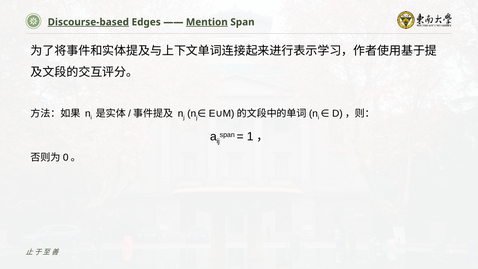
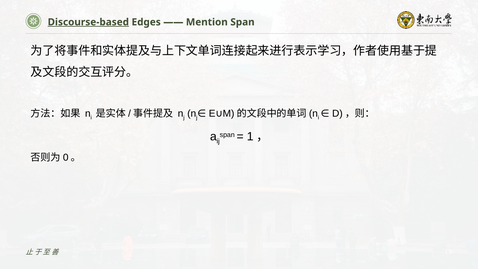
Mention underline: present -> none (207, 22)
